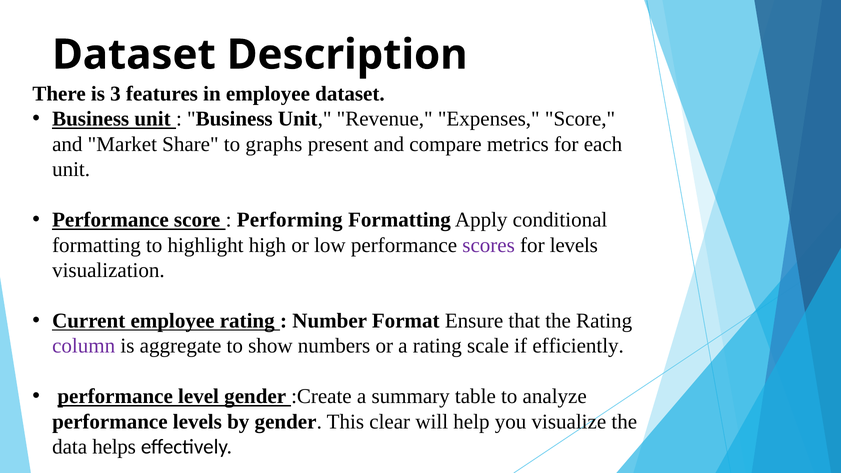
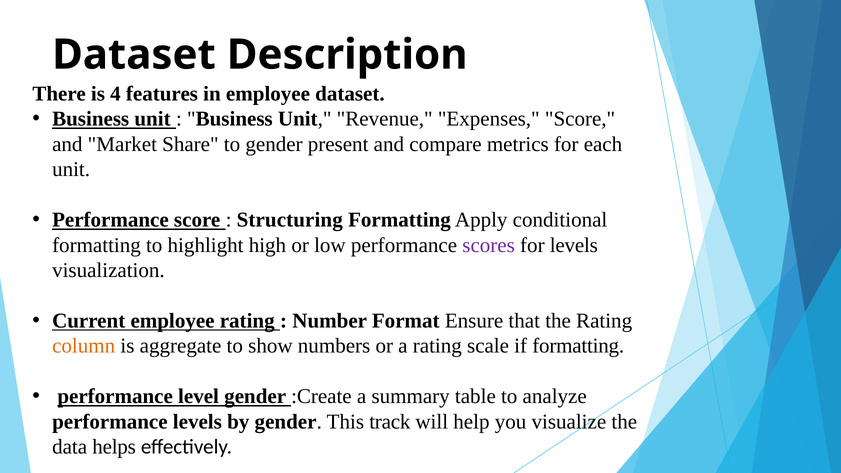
3: 3 -> 4 (115, 94)
to graphs: graphs -> gender (274, 144)
Performing: Performing -> Structuring (290, 220)
column colour: purple -> orange (84, 346)
if efficiently: efficiently -> formatting (578, 346)
clear: clear -> track (390, 422)
